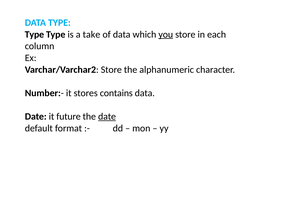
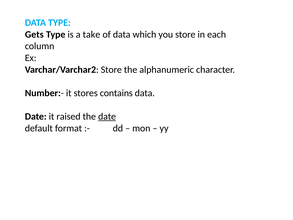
Type: Type -> Gets (34, 34)
you underline: present -> none (166, 34)
future: future -> raised (68, 116)
